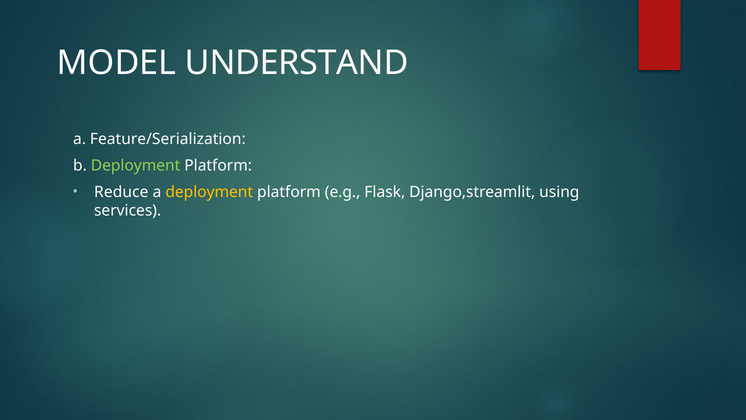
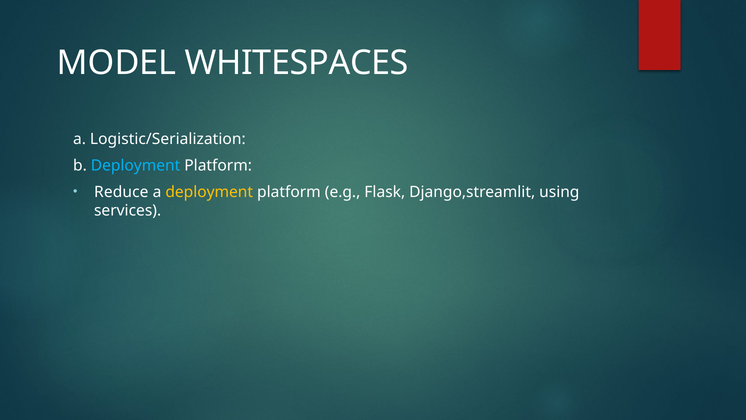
UNDERSTAND: UNDERSTAND -> WHITESPACES (297, 63)
Feature/Serialization: Feature/Serialization -> Logistic/Serialization (168, 139)
Deployment colour: light green -> light blue (136, 165)
